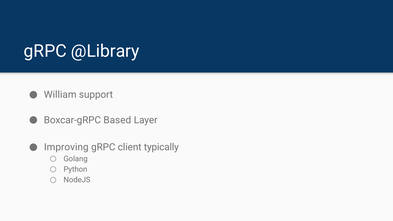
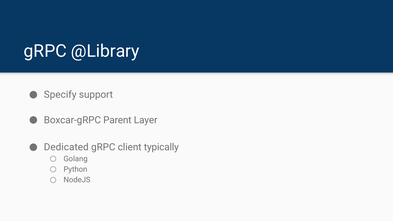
William: William -> Specify (60, 95)
Based: Based -> Parent (117, 120)
Improving: Improving -> Dedicated (66, 147)
